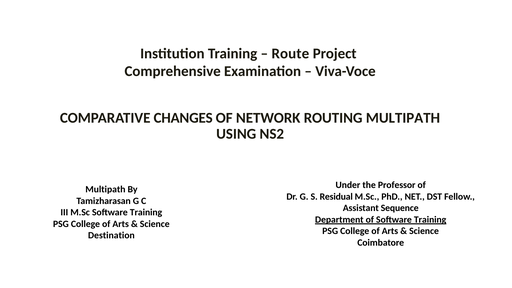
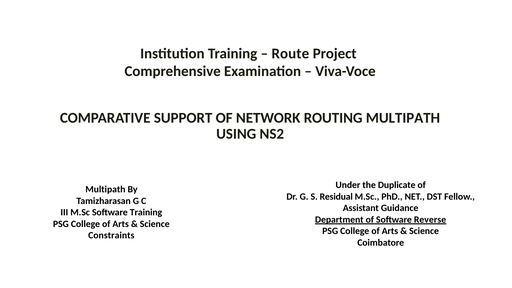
CHANGES: CHANGES -> SUPPORT (183, 118)
Professor: Professor -> Duplicate (397, 185)
Sequence: Sequence -> Guidance (400, 208)
of Software Training: Training -> Reverse (430, 220)
Destination: Destination -> Constraints (111, 235)
